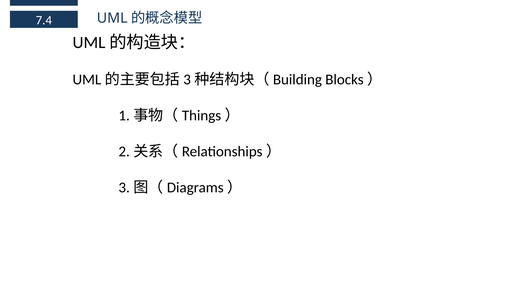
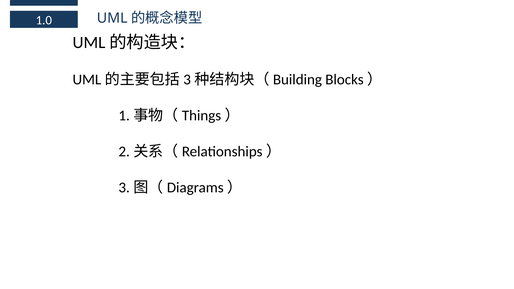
7.4: 7.4 -> 1.0 (44, 20)
